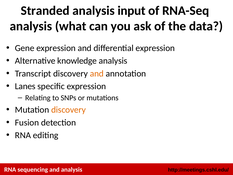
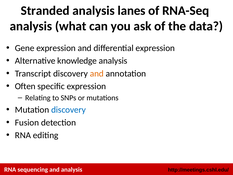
input: input -> lanes (132, 11)
Lanes: Lanes -> Often (25, 86)
discovery colour: orange -> blue (69, 110)
